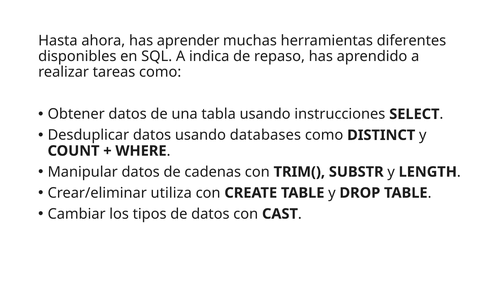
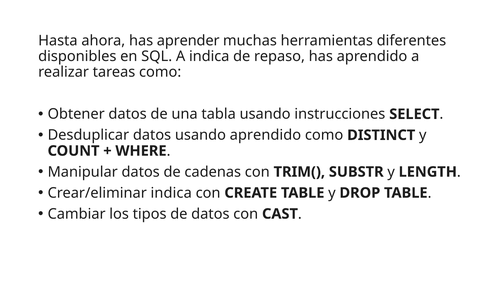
usando databases: databases -> aprendido (265, 135)
Crear/eliminar utiliza: utiliza -> indica (171, 193)
